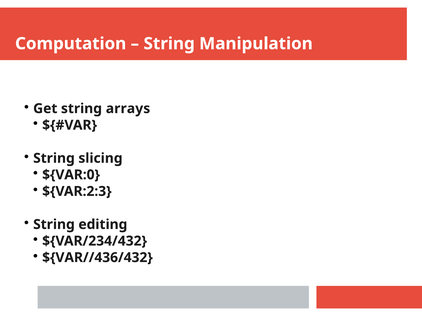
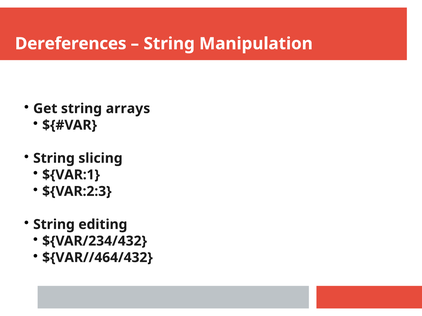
Computation: Computation -> Dereferences (71, 44)
${VAR:0: ${VAR:0 -> ${VAR:1 (71, 175)
${VAR//436/432: ${VAR//436/432 -> ${VAR//464/432 (97, 258)
